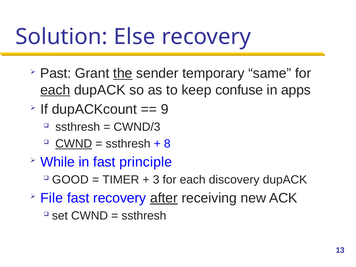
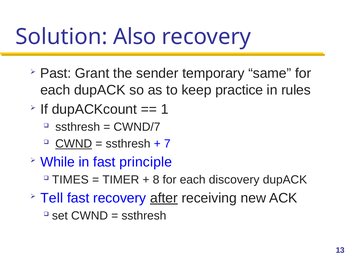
Else: Else -> Also (135, 37)
the underline: present -> none (123, 73)
each underline: present -> none (55, 90)
confuse: confuse -> practice (239, 90)
apps: apps -> rules (296, 90)
9: 9 -> 1 (165, 109)
CWND/3: CWND/3 -> CWND/7 (137, 127)
8: 8 -> 7 (167, 144)
GOOD: GOOD -> TIMES (70, 180)
3: 3 -> 8 (156, 180)
File: File -> Tell (52, 198)
